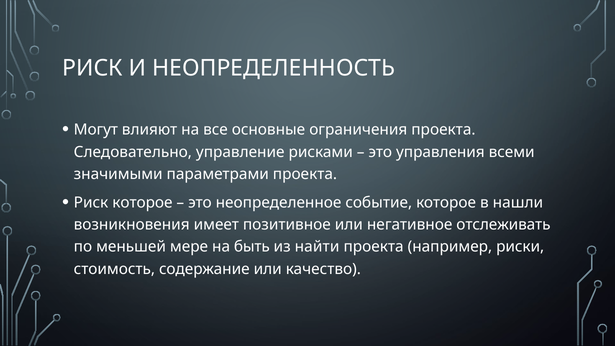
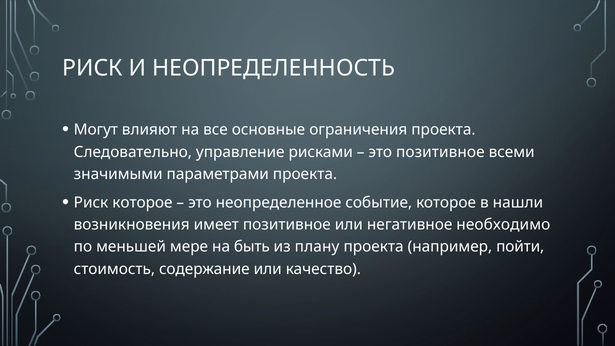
это управления: управления -> позитивное (440, 152)
отслеживать: отслеживать -> необходимо (503, 225)
найти: найти -> плану (317, 247)
риски: риски -> пойти (520, 247)
